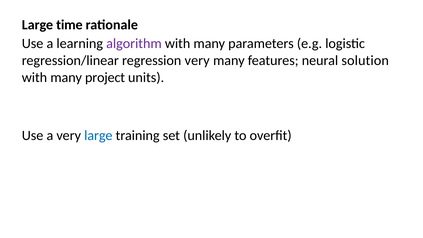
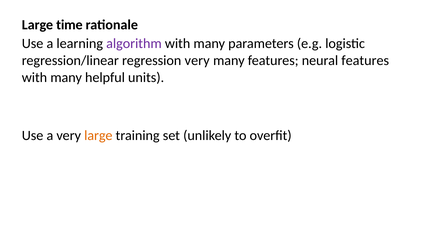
neural solution: solution -> features (365, 60)
project: project -> helpful (105, 77)
large colour: blue -> orange (98, 136)
